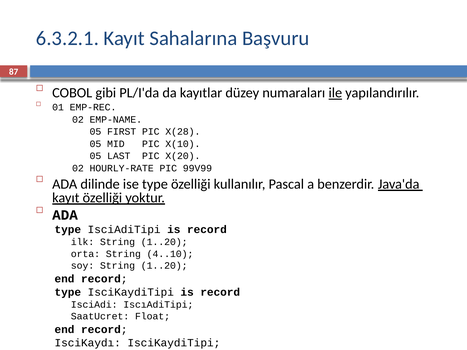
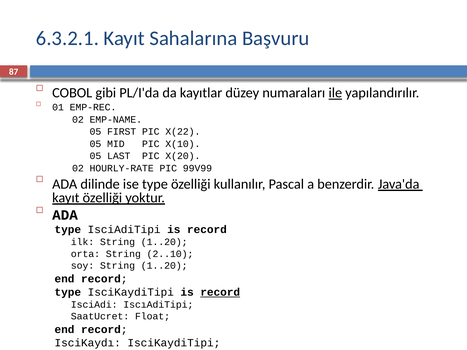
X(28: X(28 -> X(22 (183, 132)
4..10: 4..10 -> 2..10 (170, 254)
record underline: none -> present (220, 292)
